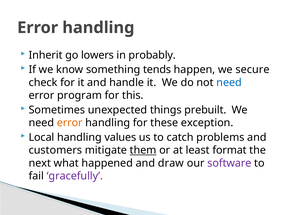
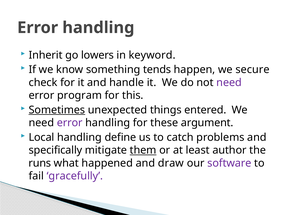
probably: probably -> keyword (152, 55)
need colour: blue -> purple (229, 83)
Sometimes underline: none -> present (57, 110)
prebuilt: prebuilt -> entered (205, 110)
error colour: orange -> purple (70, 123)
exception: exception -> argument (207, 123)
values: values -> define (120, 137)
customers: customers -> specifically (55, 150)
format: format -> author (230, 150)
next: next -> runs (40, 163)
